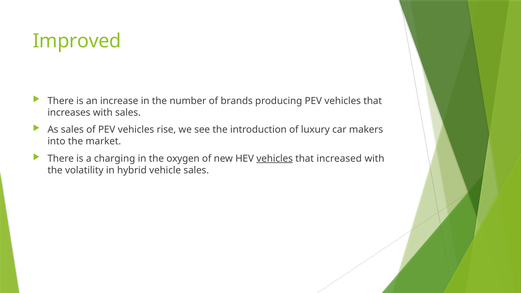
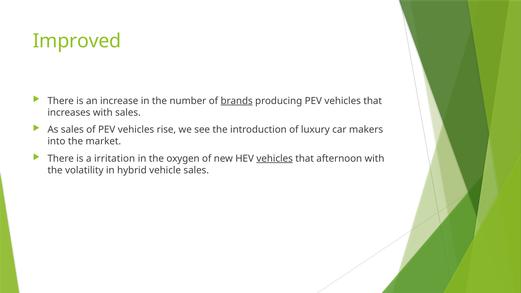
brands underline: none -> present (237, 101)
charging: charging -> irritation (115, 159)
increased: increased -> afternoon (339, 159)
